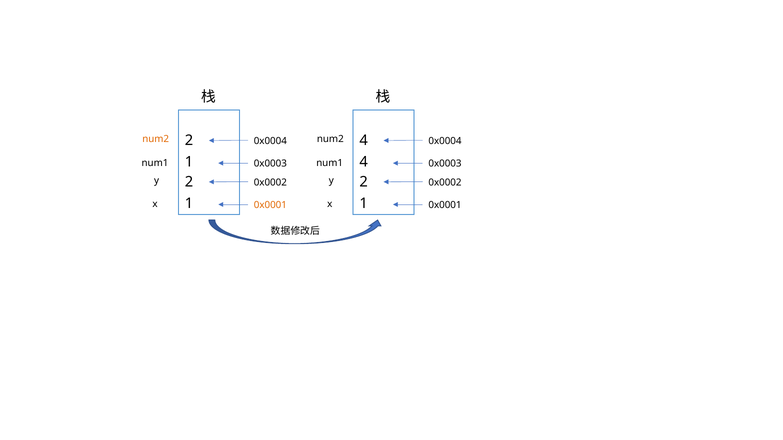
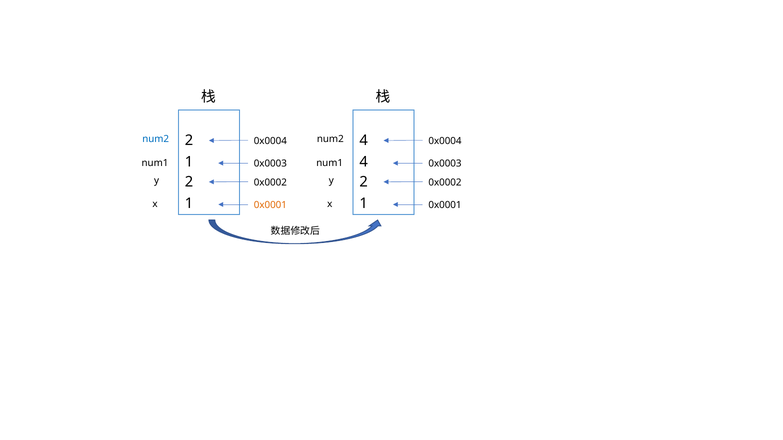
num2 colour: orange -> blue (156, 139)
